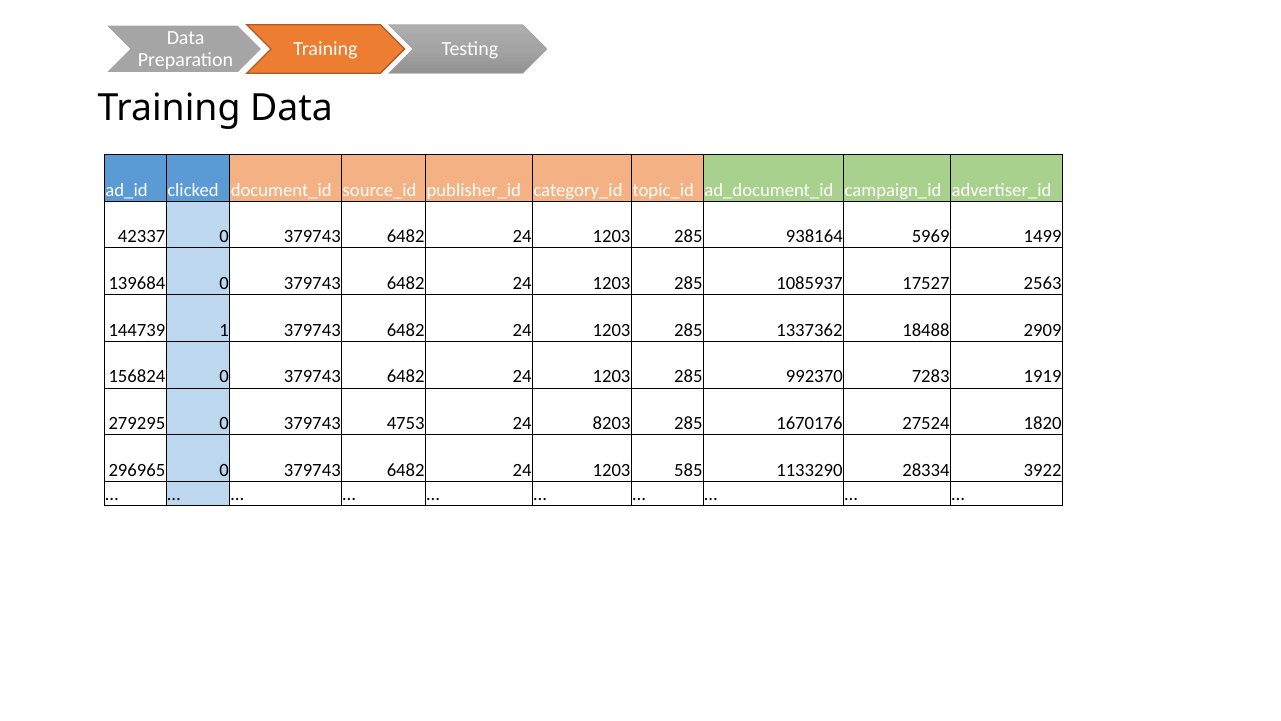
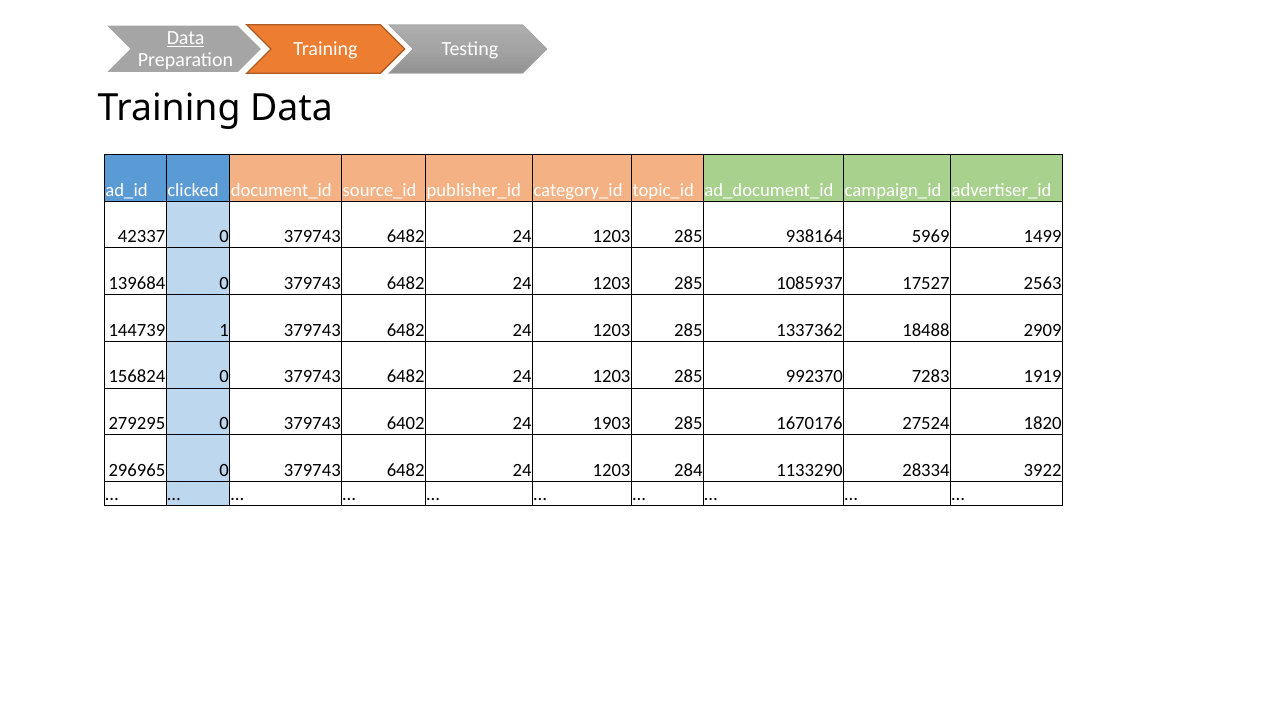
Data underline: none -> present (186, 38)
4753: 4753 -> 6402 (406, 423)
8203: 8203 -> 1903 (612, 423)
585: 585 -> 284 (688, 470)
